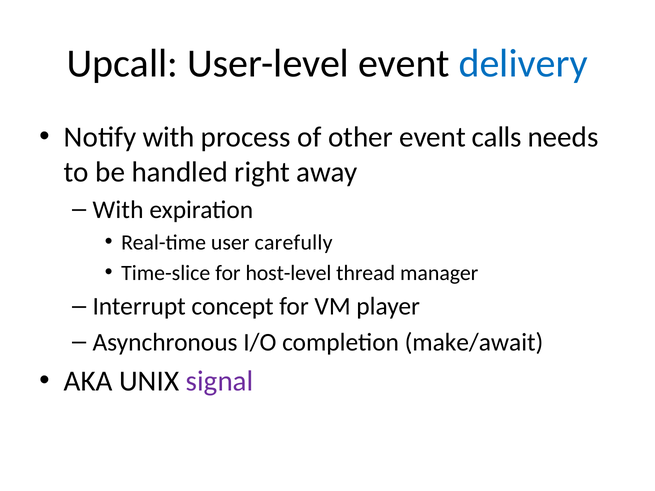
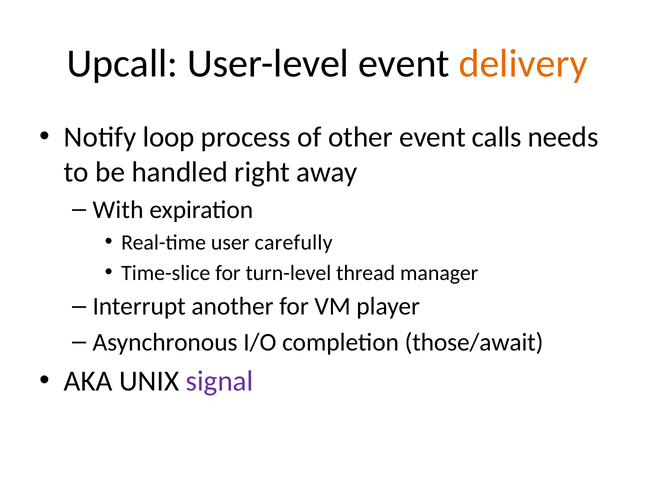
delivery colour: blue -> orange (523, 63)
Notify with: with -> loop (169, 137)
host-level: host-level -> turn-level (288, 273)
concept: concept -> another (232, 307)
make/await: make/await -> those/await (474, 342)
